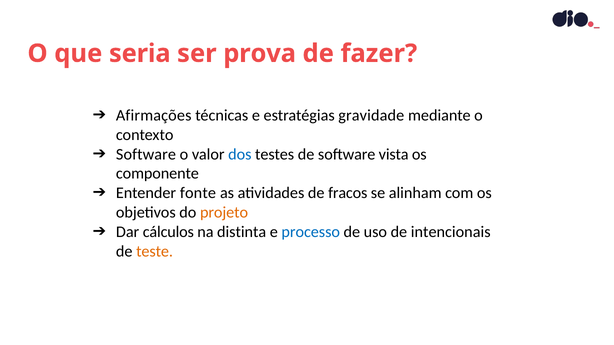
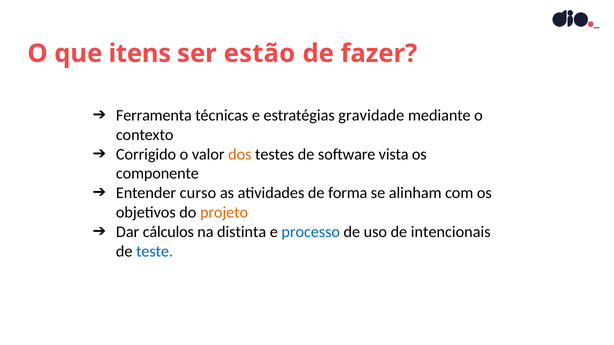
seria: seria -> itens (140, 54)
prova: prova -> estão (259, 54)
Afirmações: Afirmações -> Ferramenta (154, 115)
Software: Software -> Corrigido (146, 154)
dos colour: blue -> orange (240, 154)
fonte: fonte -> curso (198, 193)
fracos: fracos -> forma (348, 193)
teste colour: orange -> blue (155, 252)
